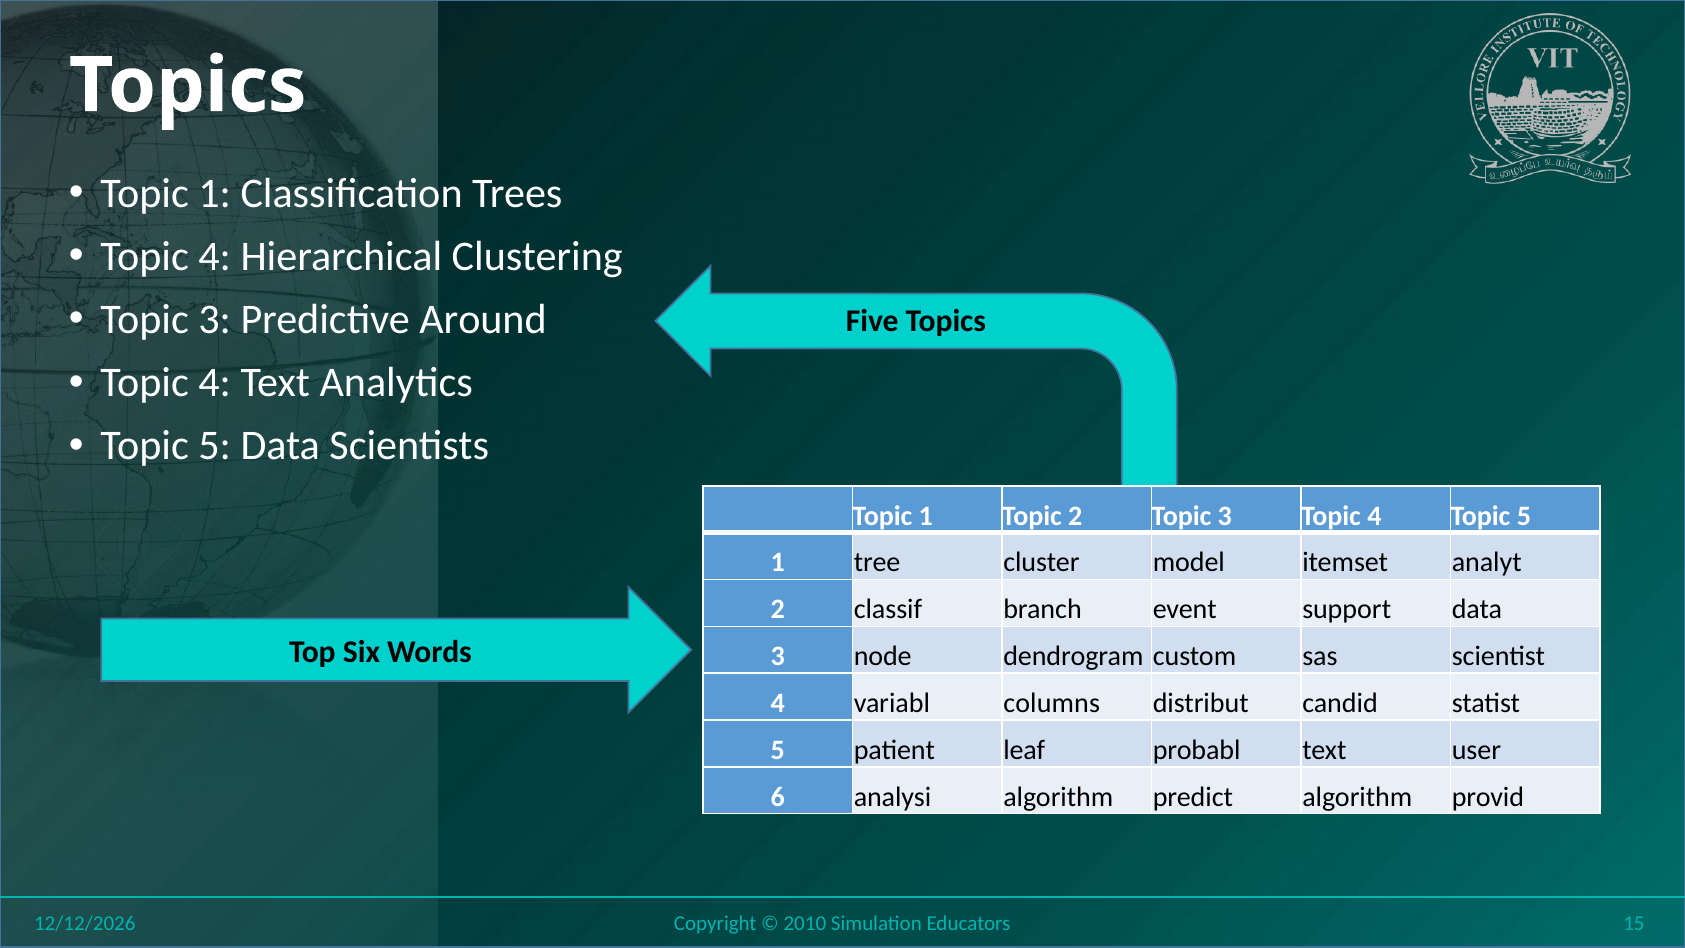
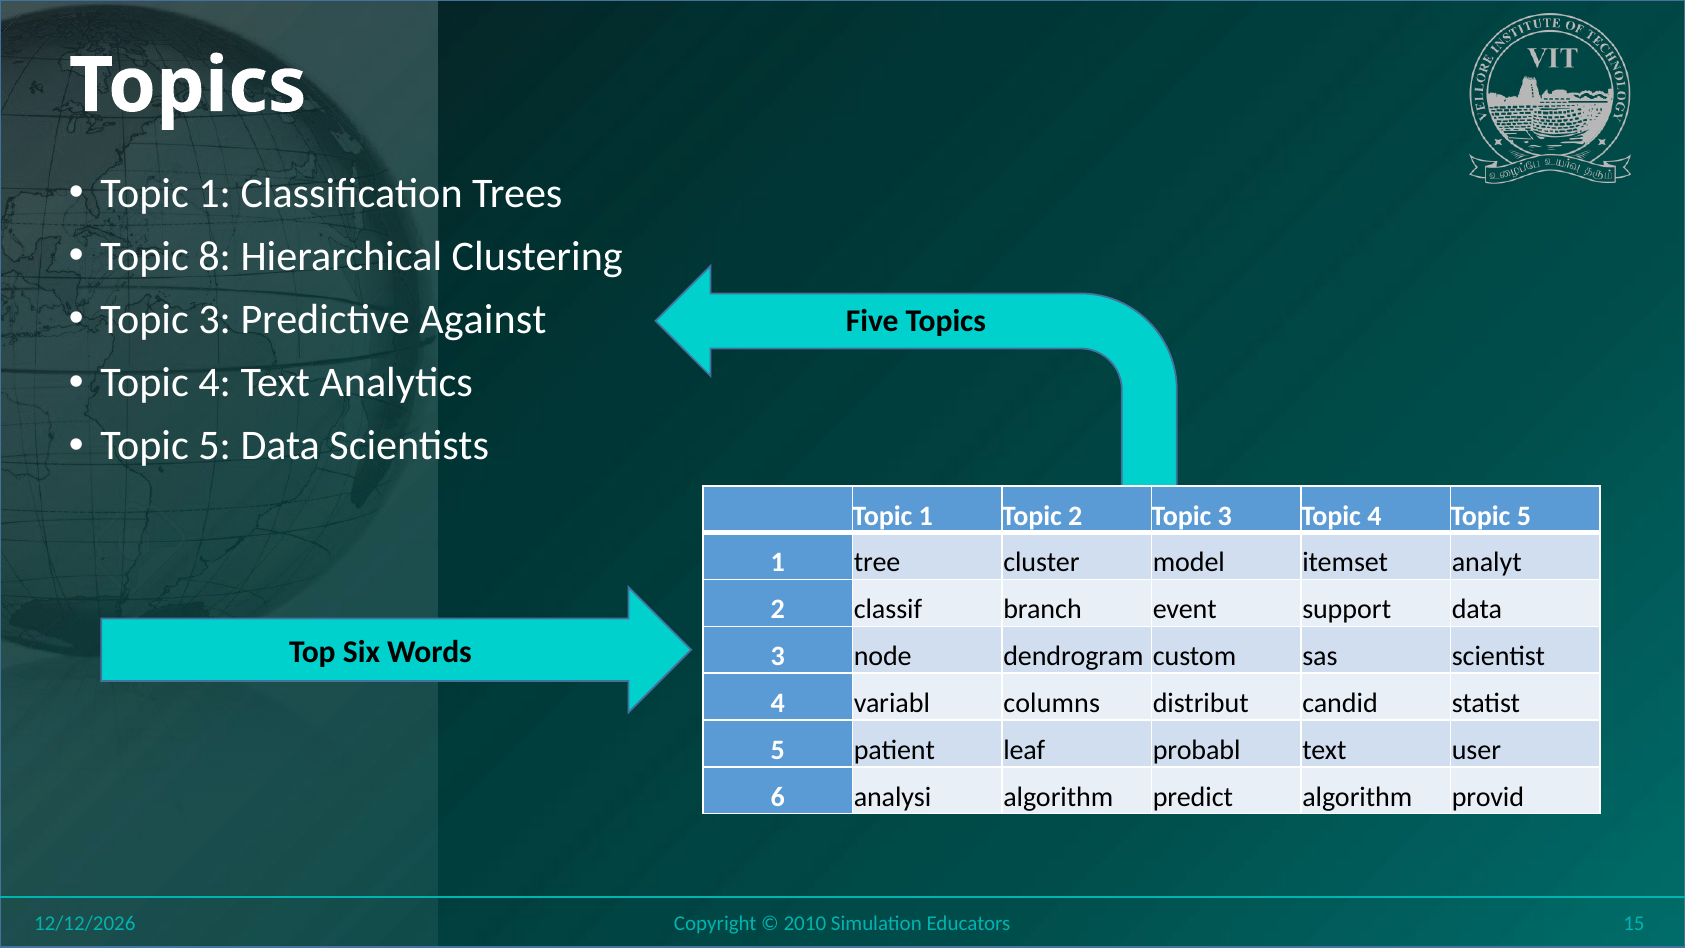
4: 4 -> 8 (215, 257)
Around: Around -> Against (483, 320)
